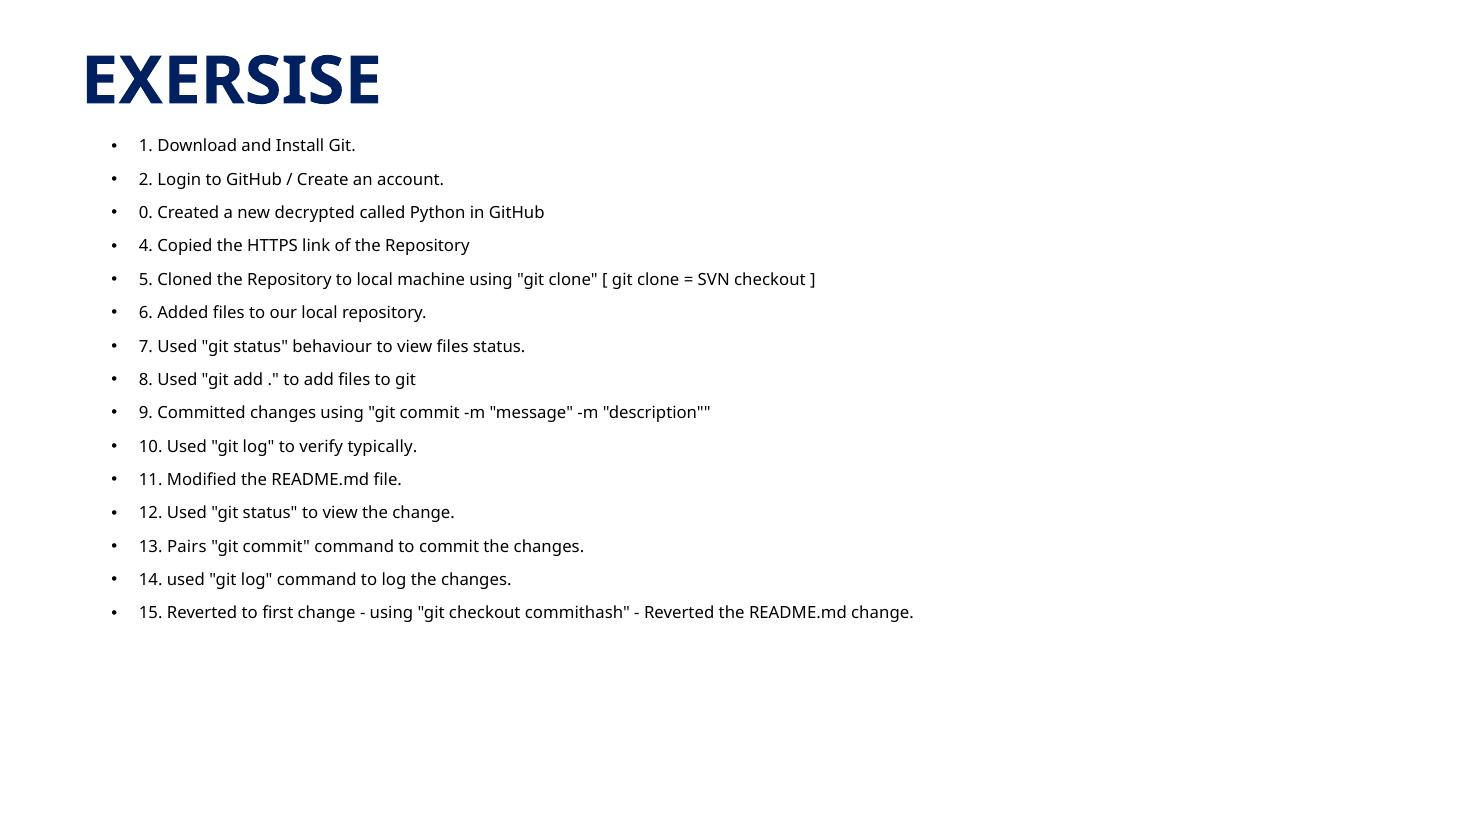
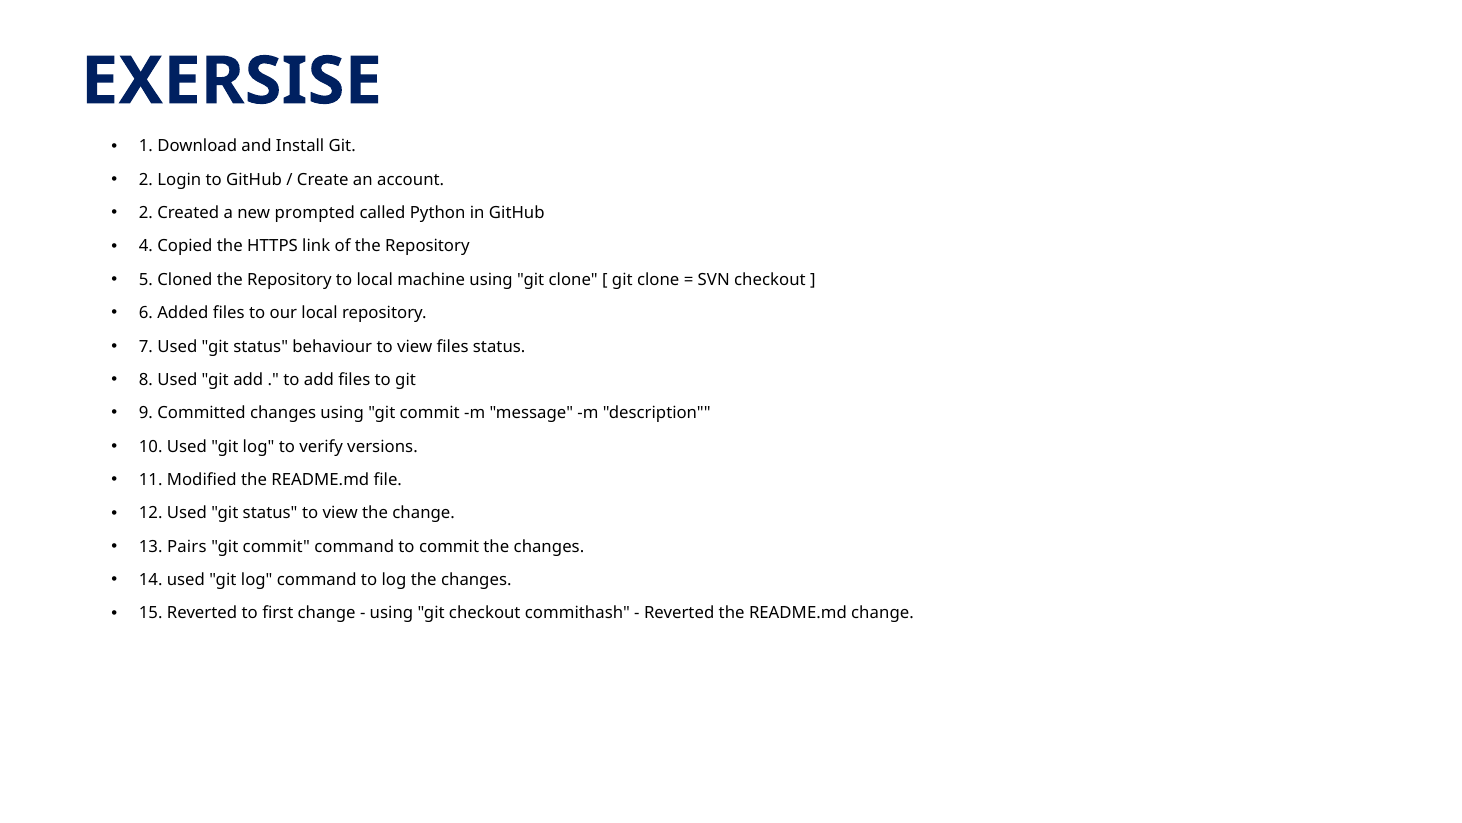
0: 0 -> 2 (146, 213)
decrypted: decrypted -> prompted (315, 213)
typically: typically -> versions (383, 446)
